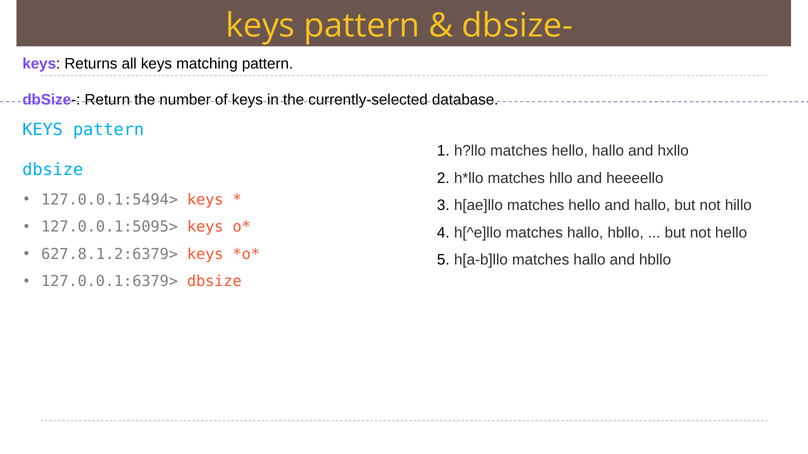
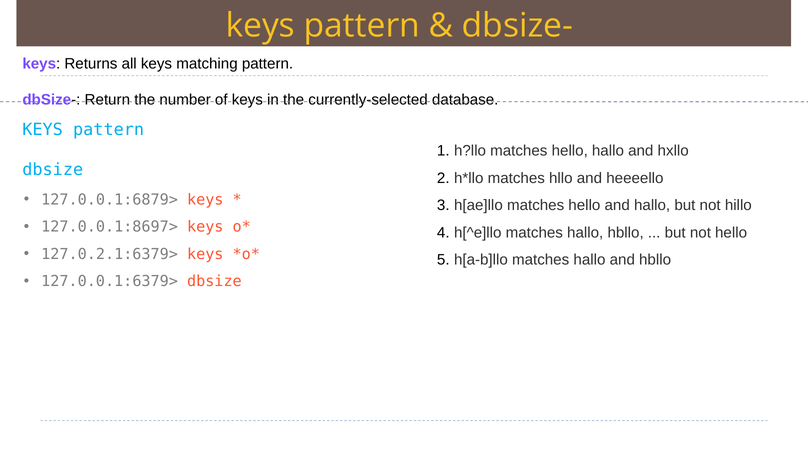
127.0.0.1:5494>: 127.0.0.1:5494> -> 127.0.0.1:6879> (110, 200)
127.0.0.1:5095>: 127.0.0.1:5095> -> 127.0.0.1:8697> (110, 227)
627.8.1.2:6379>: 627.8.1.2:6379> -> 127.0.2.1:6379> (110, 254)
